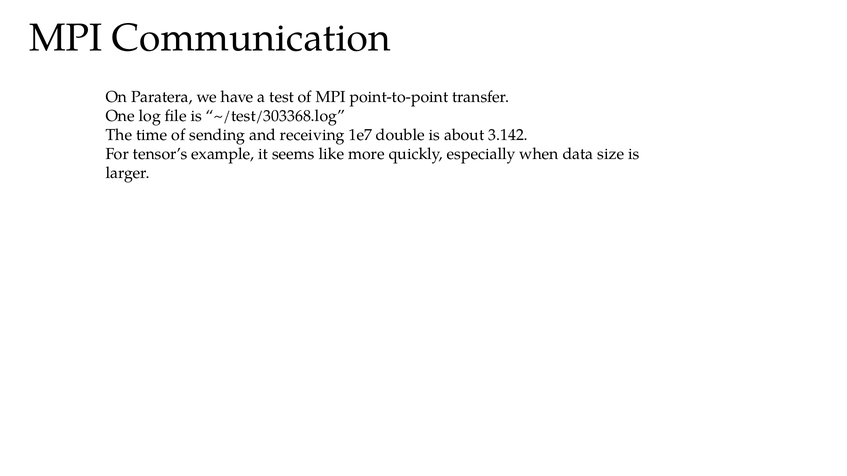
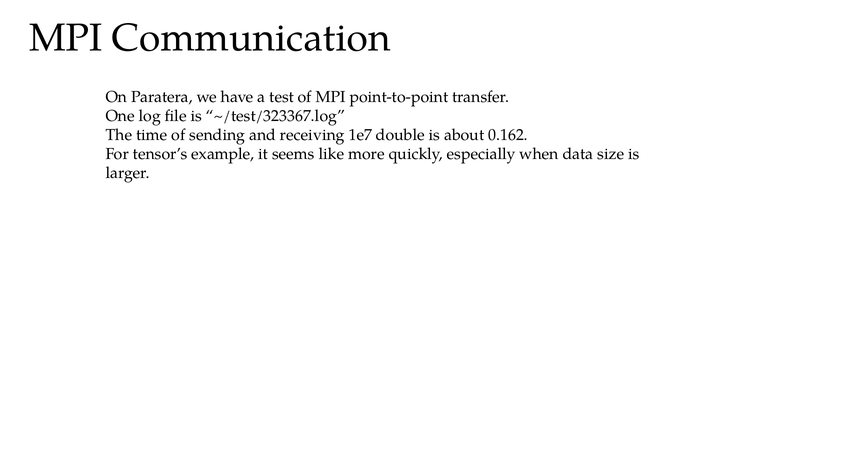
~/test/303368.log: ~/test/303368.log -> ~/test/323367.log (275, 116)
3.142: 3.142 -> 0.162 (508, 135)
